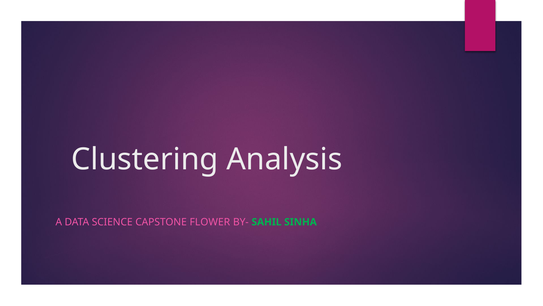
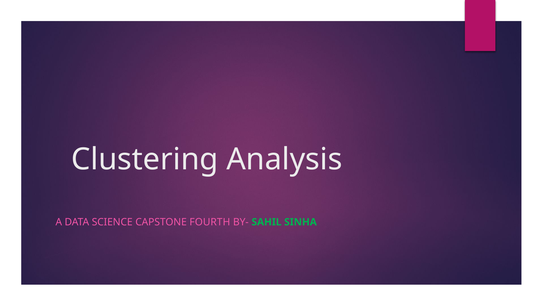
FLOWER: FLOWER -> FOURTH (210, 222)
